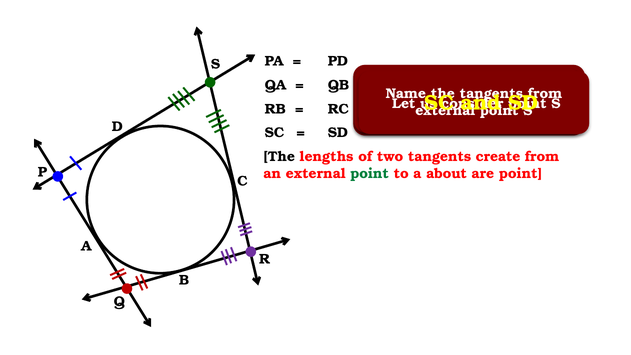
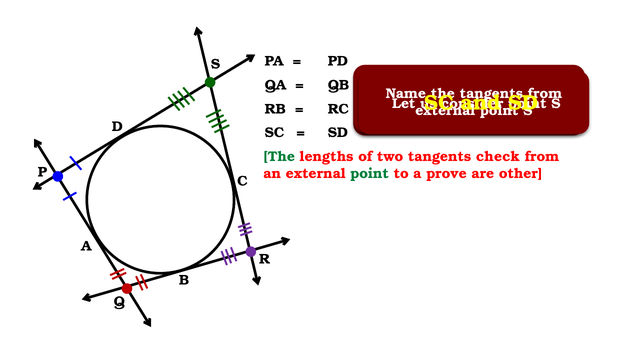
The colour: black -> green (279, 157)
create: create -> check (498, 157)
about: about -> prove (447, 173)
are point: point -> other (520, 173)
